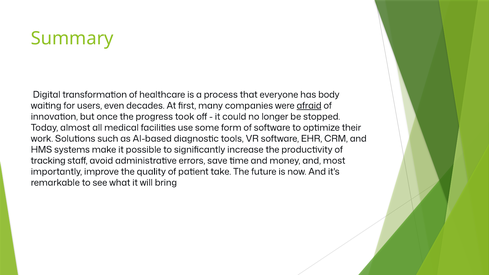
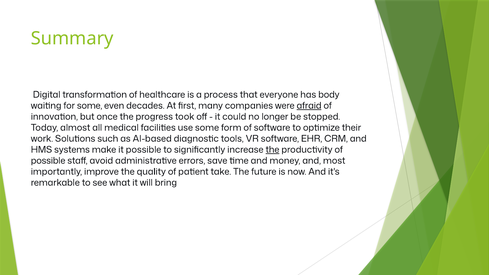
for users: users -> some (90, 106)
the underline: none -> present (272, 150)
tracking: tracking -> possible (48, 161)
